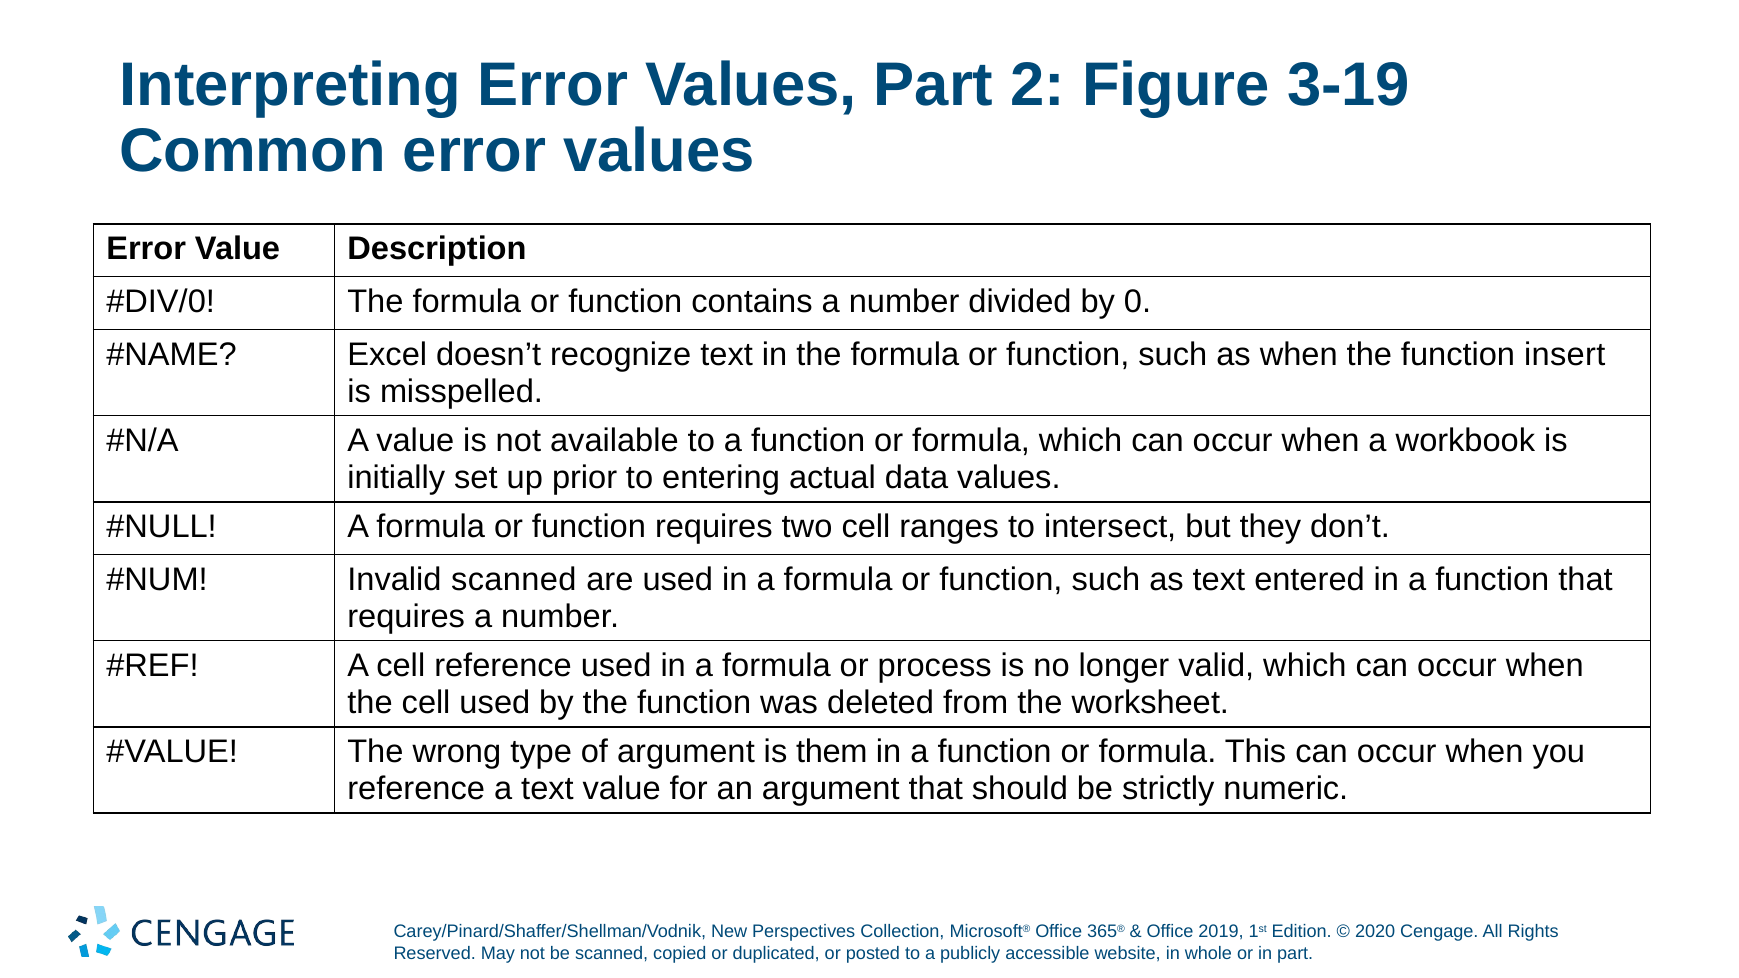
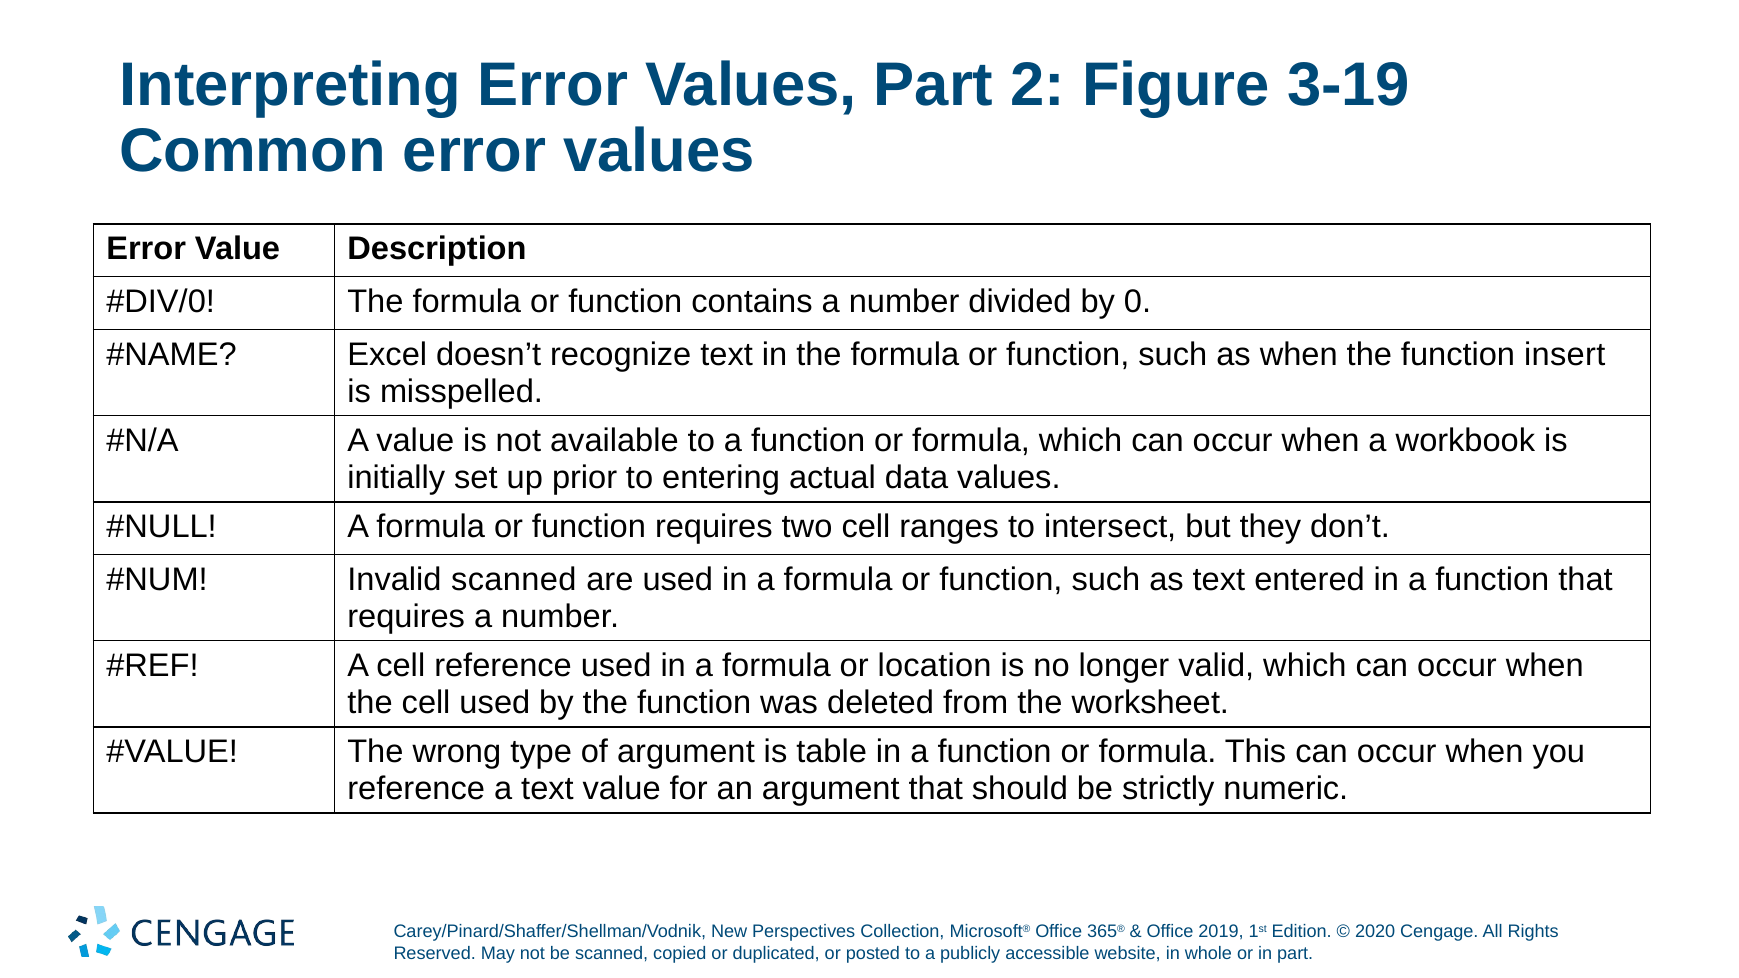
process: process -> location (935, 666)
them: them -> table (832, 752)
